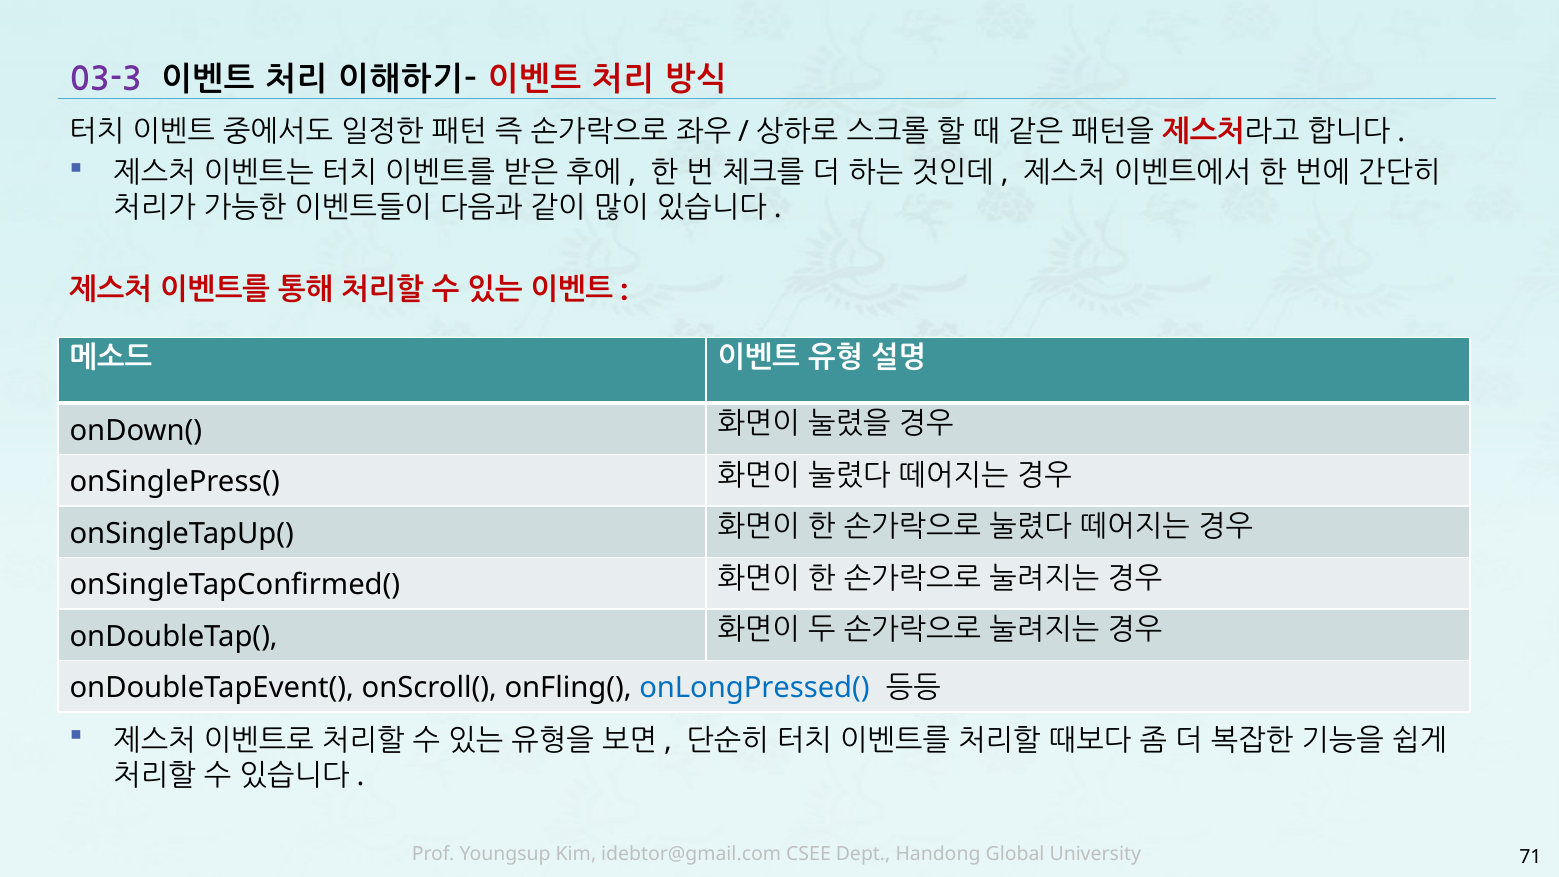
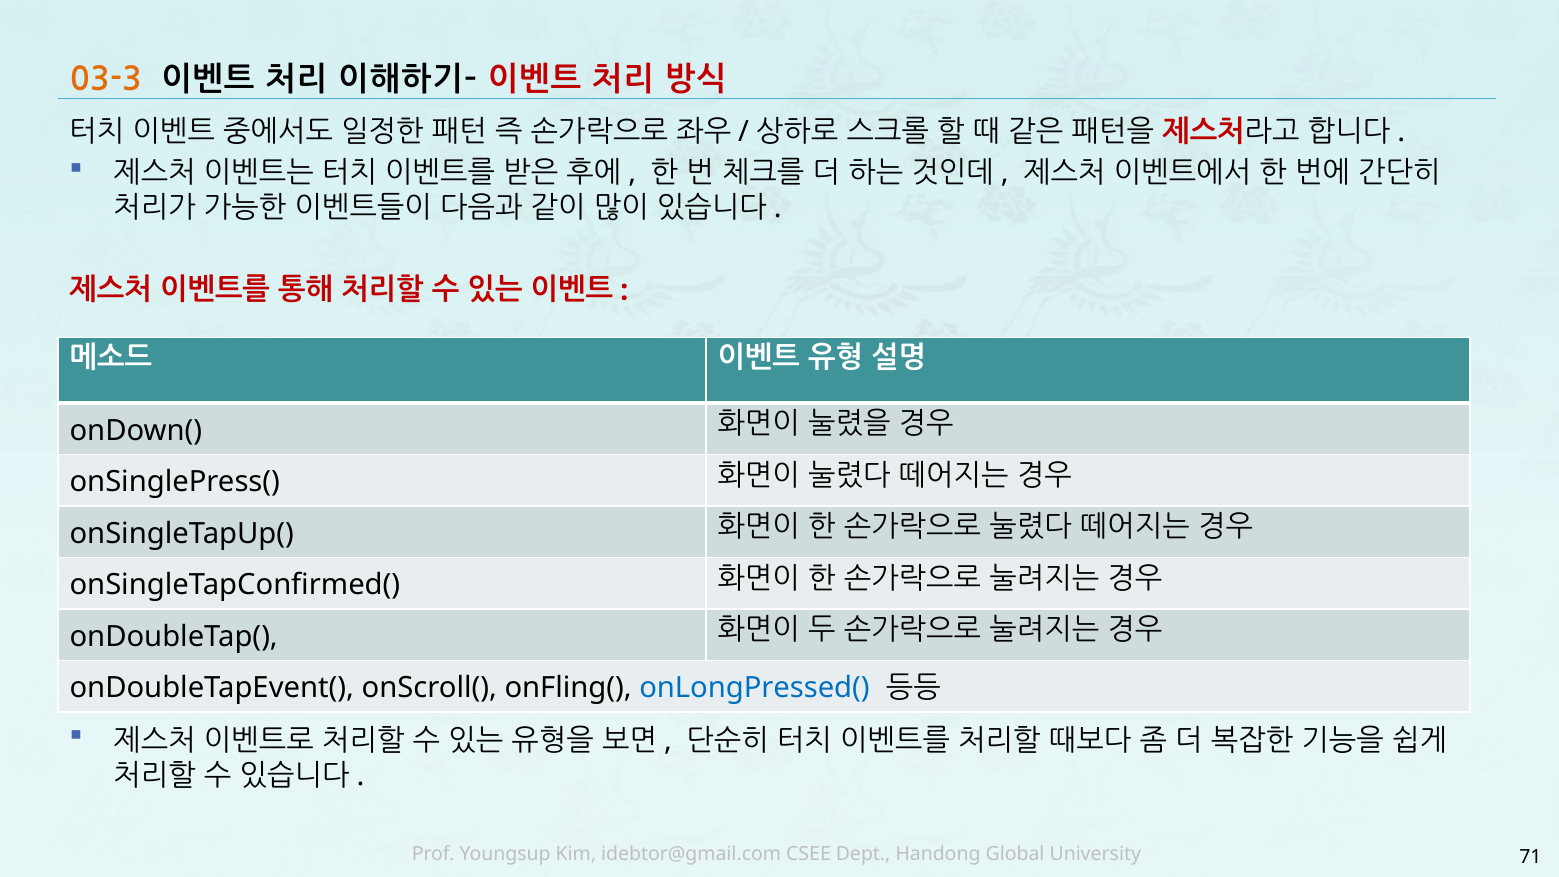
03-3 colour: purple -> orange (106, 80)
